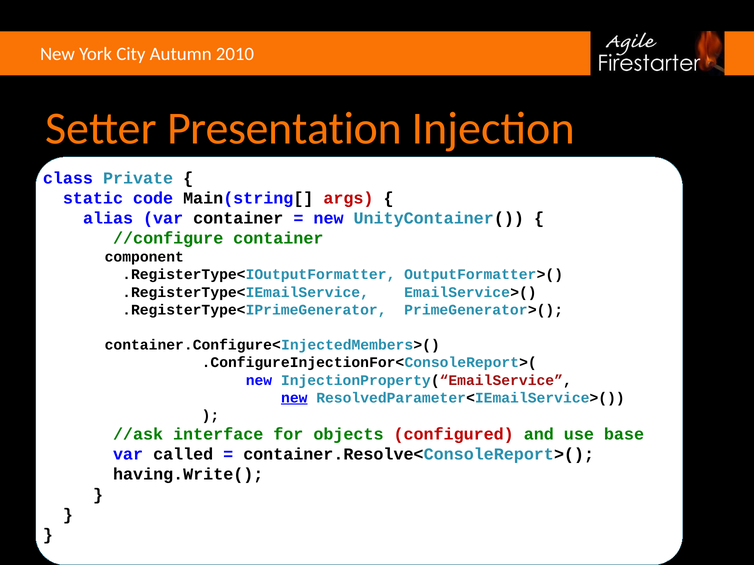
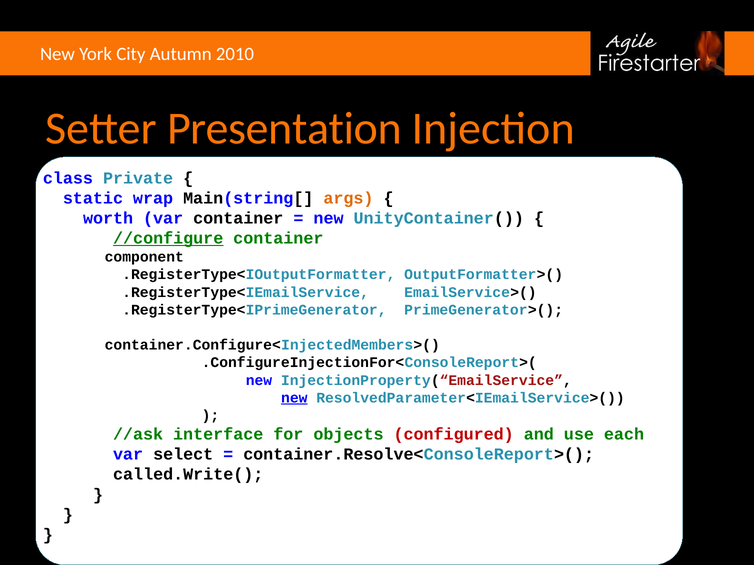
code: code -> wrap (153, 198)
args colour: red -> orange (348, 198)
alias: alias -> worth (108, 218)
//configure underline: none -> present (168, 239)
base: base -> each (624, 435)
called: called -> select (183, 455)
having.Write(: having.Write( -> called.Write( (188, 475)
